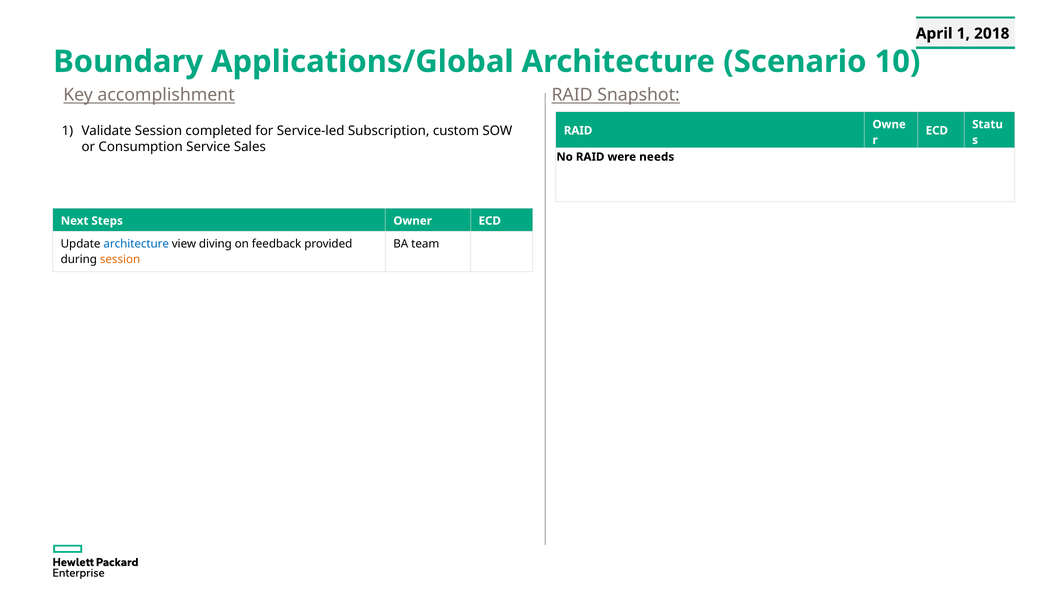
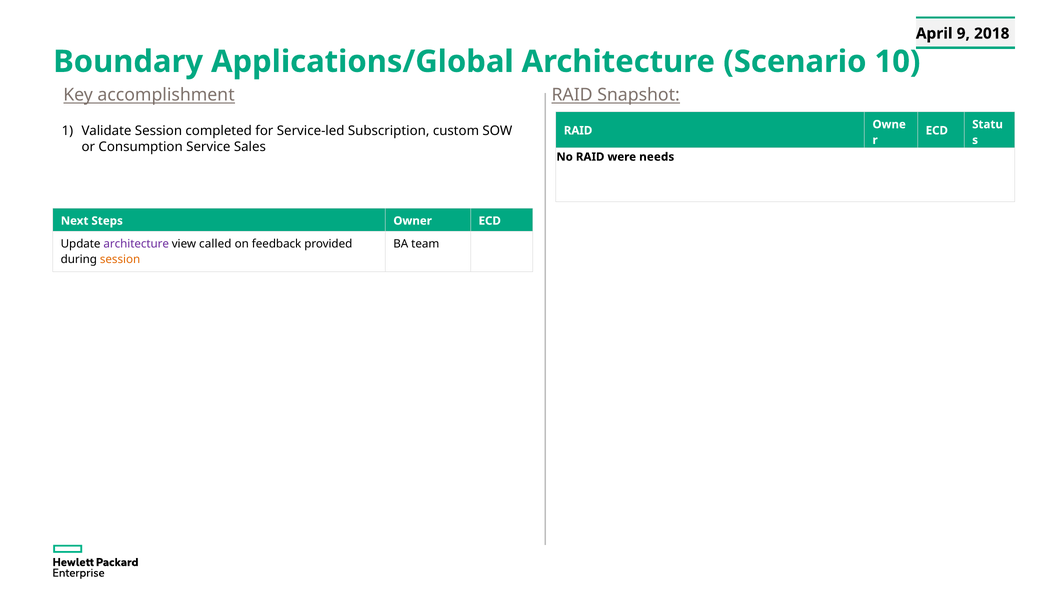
April 1: 1 -> 9 (963, 34)
architecture colour: blue -> purple (136, 244)
diving: diving -> called (215, 244)
